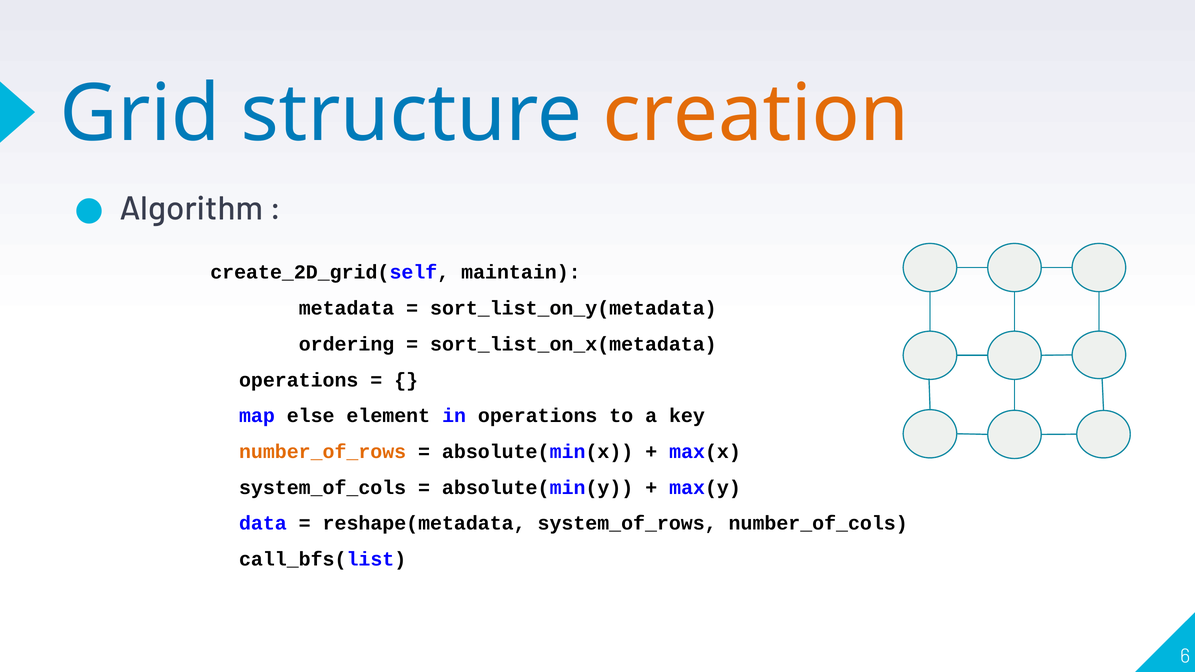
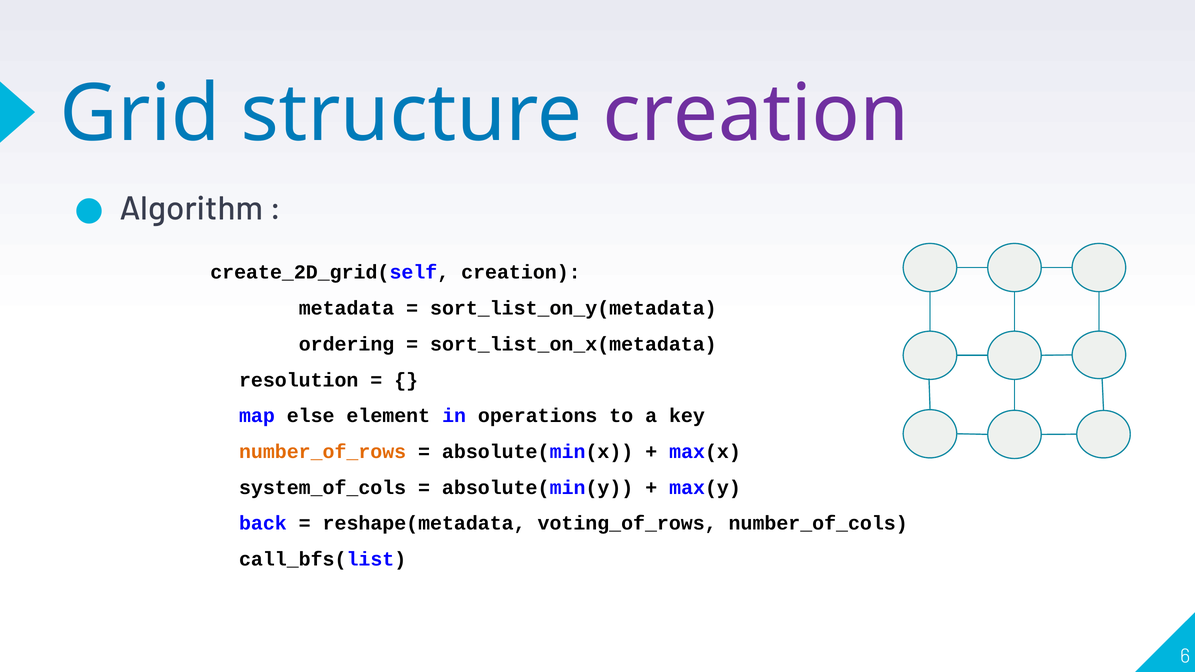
creation colour: orange -> purple (756, 114)
create_2D_grid(self maintain: maintain -> creation (521, 273)
operations: operations -> resolution (299, 380)
data: data -> back (263, 523)
system_of_rows: system_of_rows -> voting_of_rows (627, 523)
